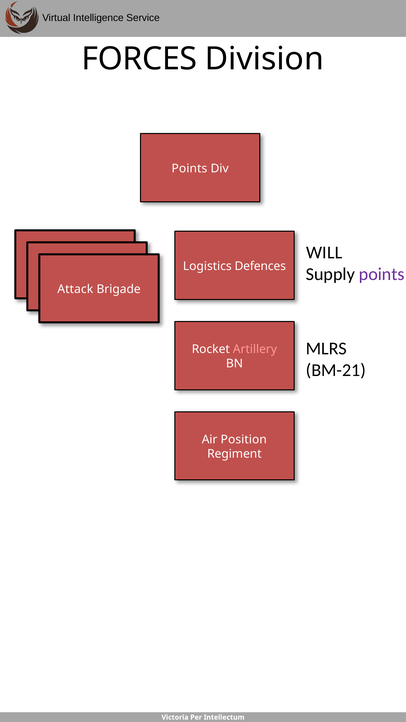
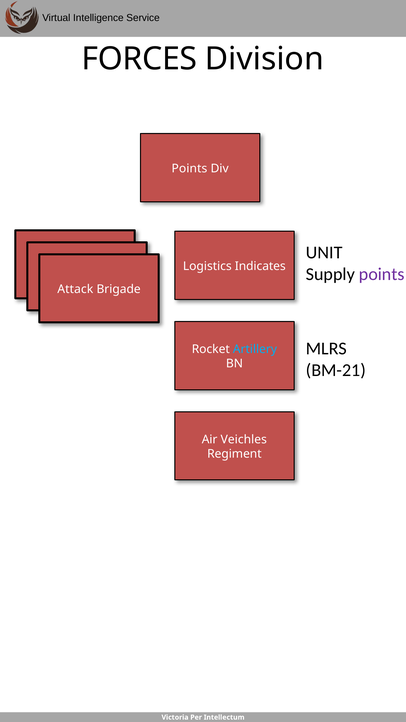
WILL: WILL -> UNIT (324, 252)
Defences: Defences -> Indicates (260, 266)
Artillery colour: pink -> light blue (255, 349)
Position: Position -> Veichles (244, 439)
